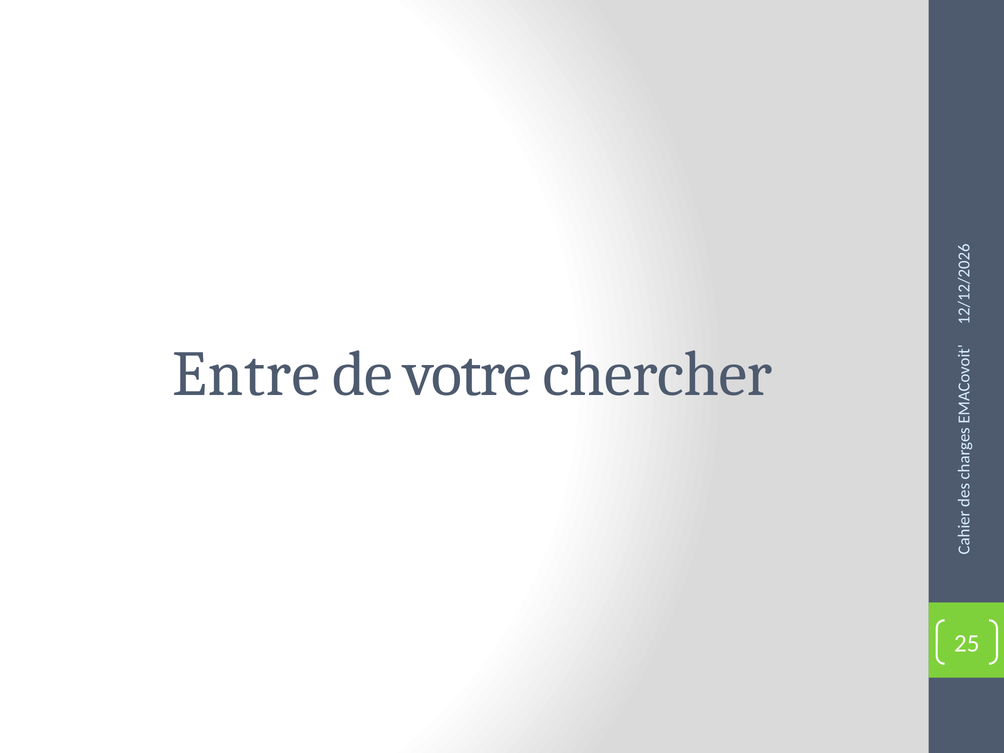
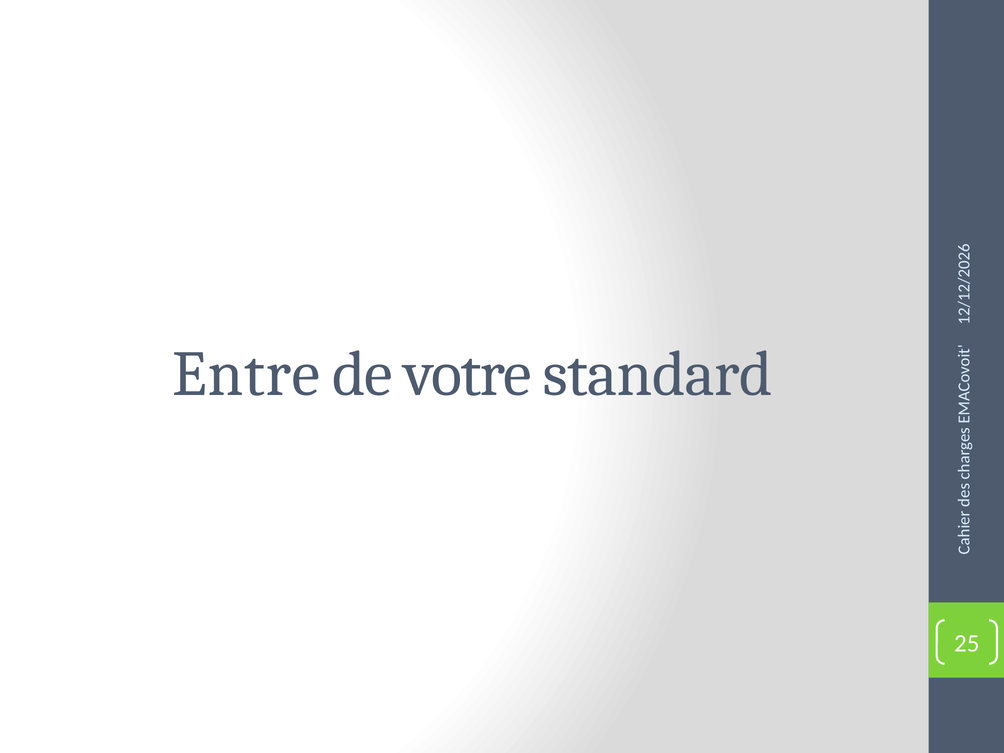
chercher: chercher -> standard (658, 374)
